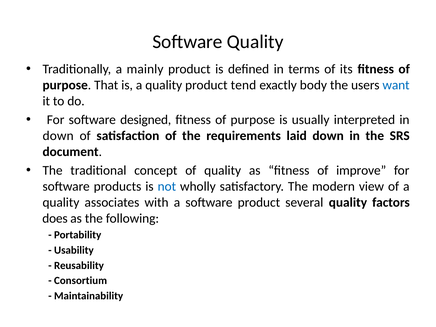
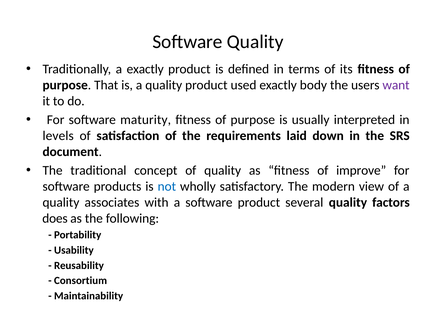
a mainly: mainly -> exactly (145, 69)
tend: tend -> used (244, 85)
want colour: blue -> purple (396, 85)
designed: designed -> maturity (146, 120)
down: down -> levels (58, 136)
